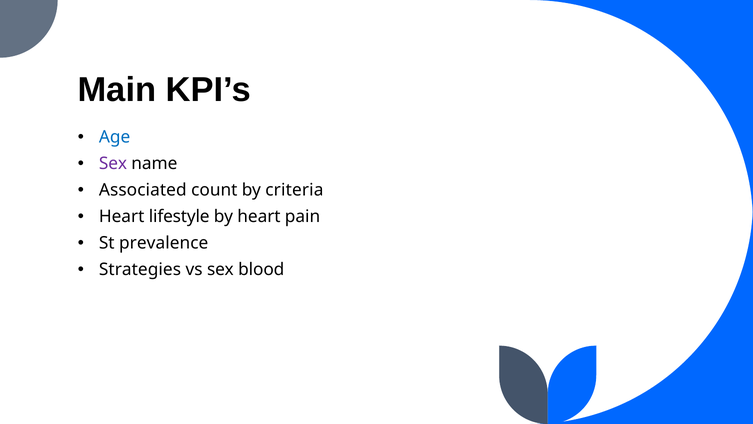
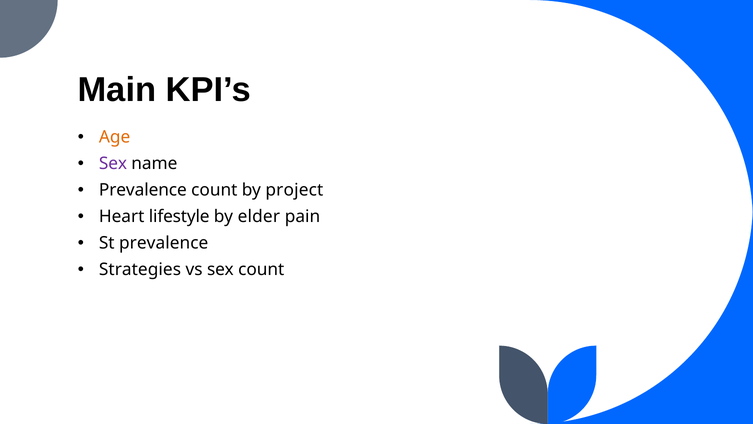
Age colour: blue -> orange (115, 137)
Associated: Associated -> Prevalence (143, 190)
criteria: criteria -> project (294, 190)
by heart: heart -> elder (259, 216)
sex blood: blood -> count (261, 269)
